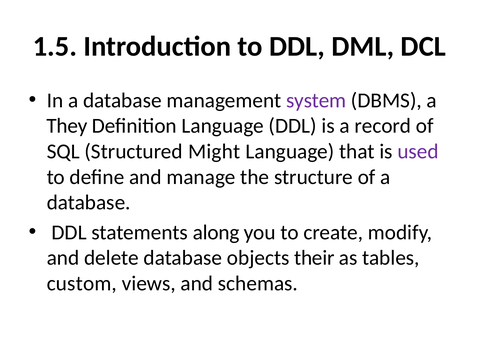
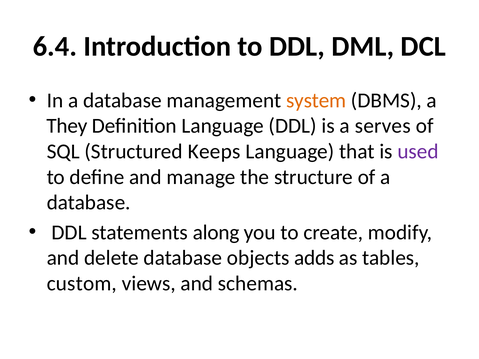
1.5: 1.5 -> 6.4 (55, 46)
system colour: purple -> orange (316, 100)
record: record -> serves (383, 126)
Might: Might -> Keeps (214, 152)
their: their -> adds (314, 258)
